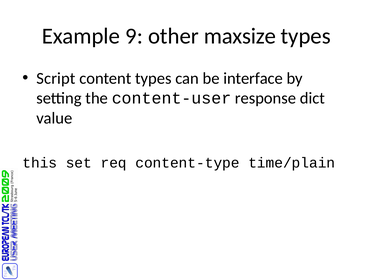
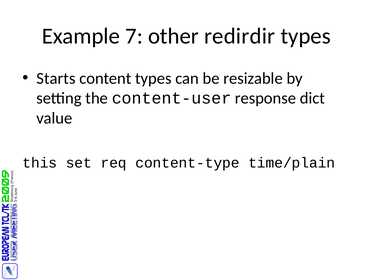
9: 9 -> 7 (134, 36)
maxsize: maxsize -> redirdir (240, 36)
Script: Script -> Starts (56, 78)
interface: interface -> resizable (253, 78)
